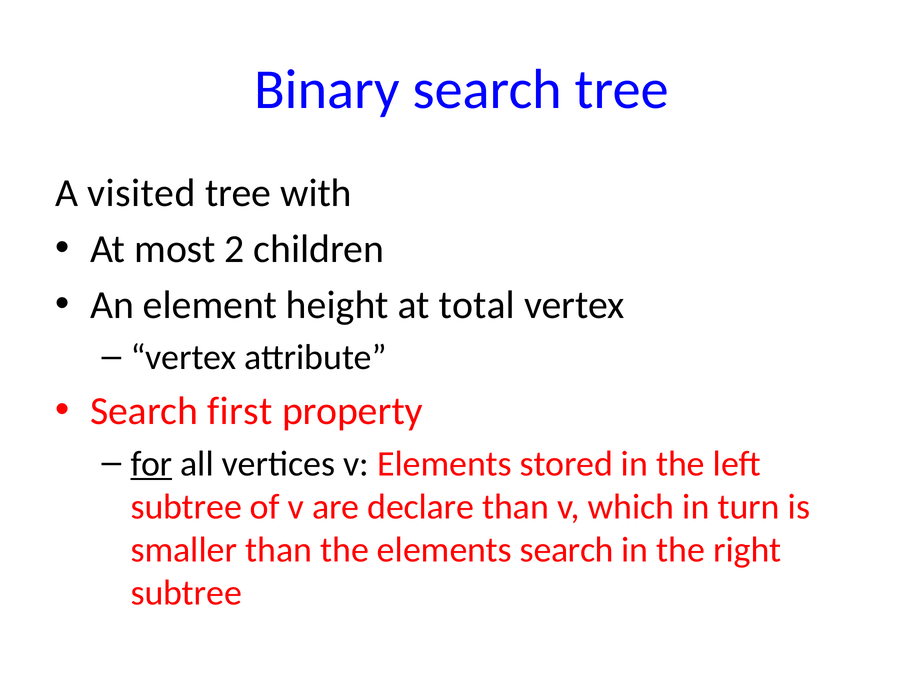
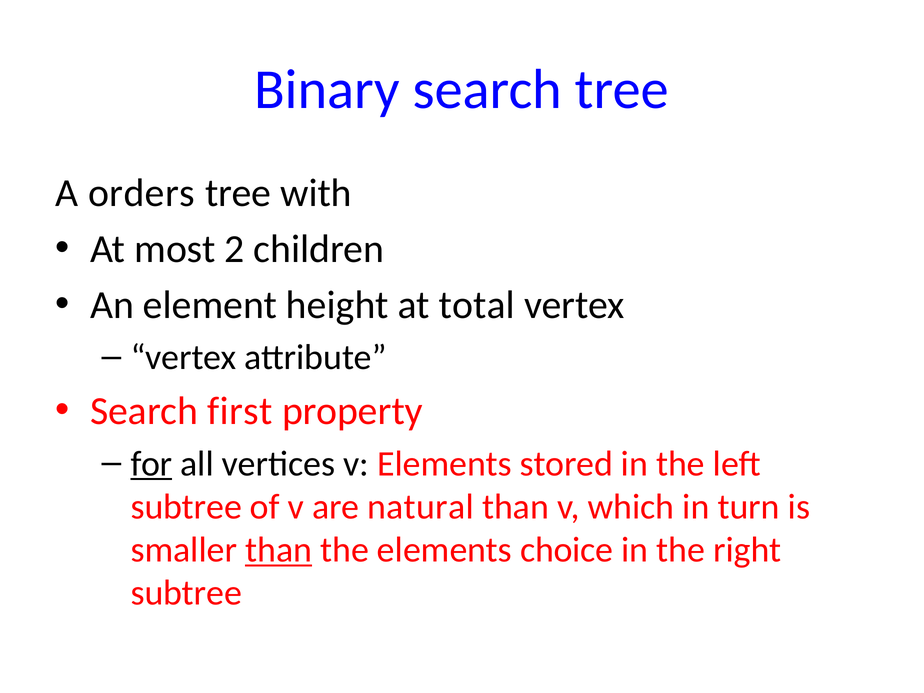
visited: visited -> orders (142, 193)
declare: declare -> natural (421, 507)
than underline: none -> present (279, 550)
elements search: search -> choice (567, 550)
